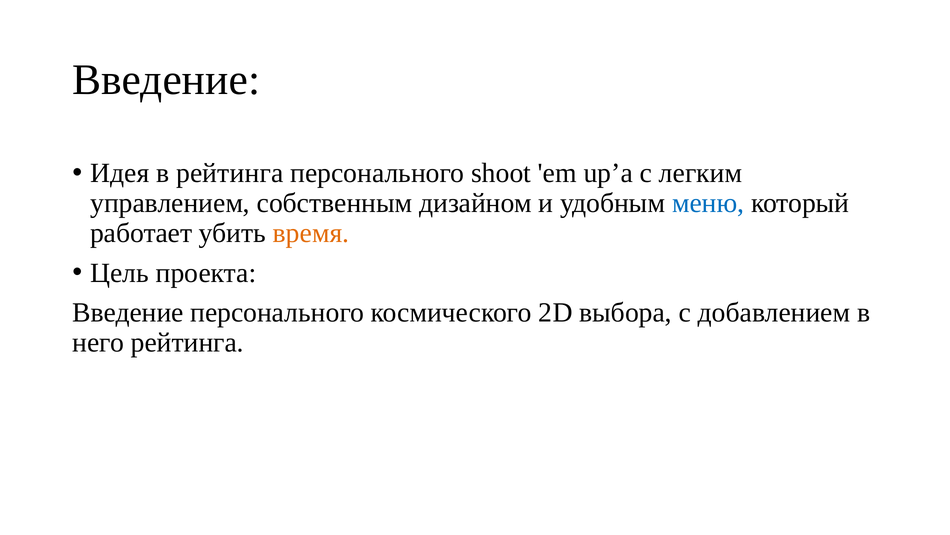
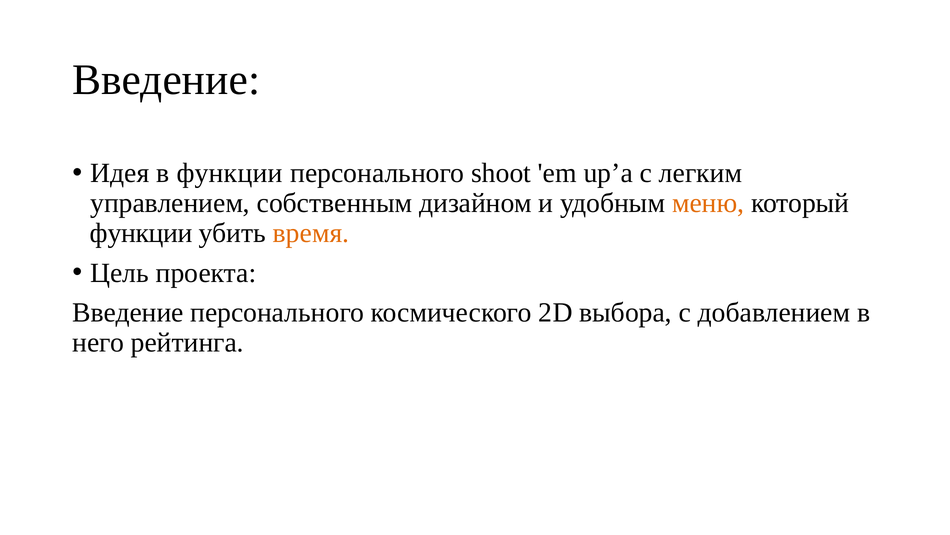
в рейтинга: рейтинга -> функции (230, 173)
меню colour: blue -> orange (708, 203)
работает: работает -> функции (141, 233)
